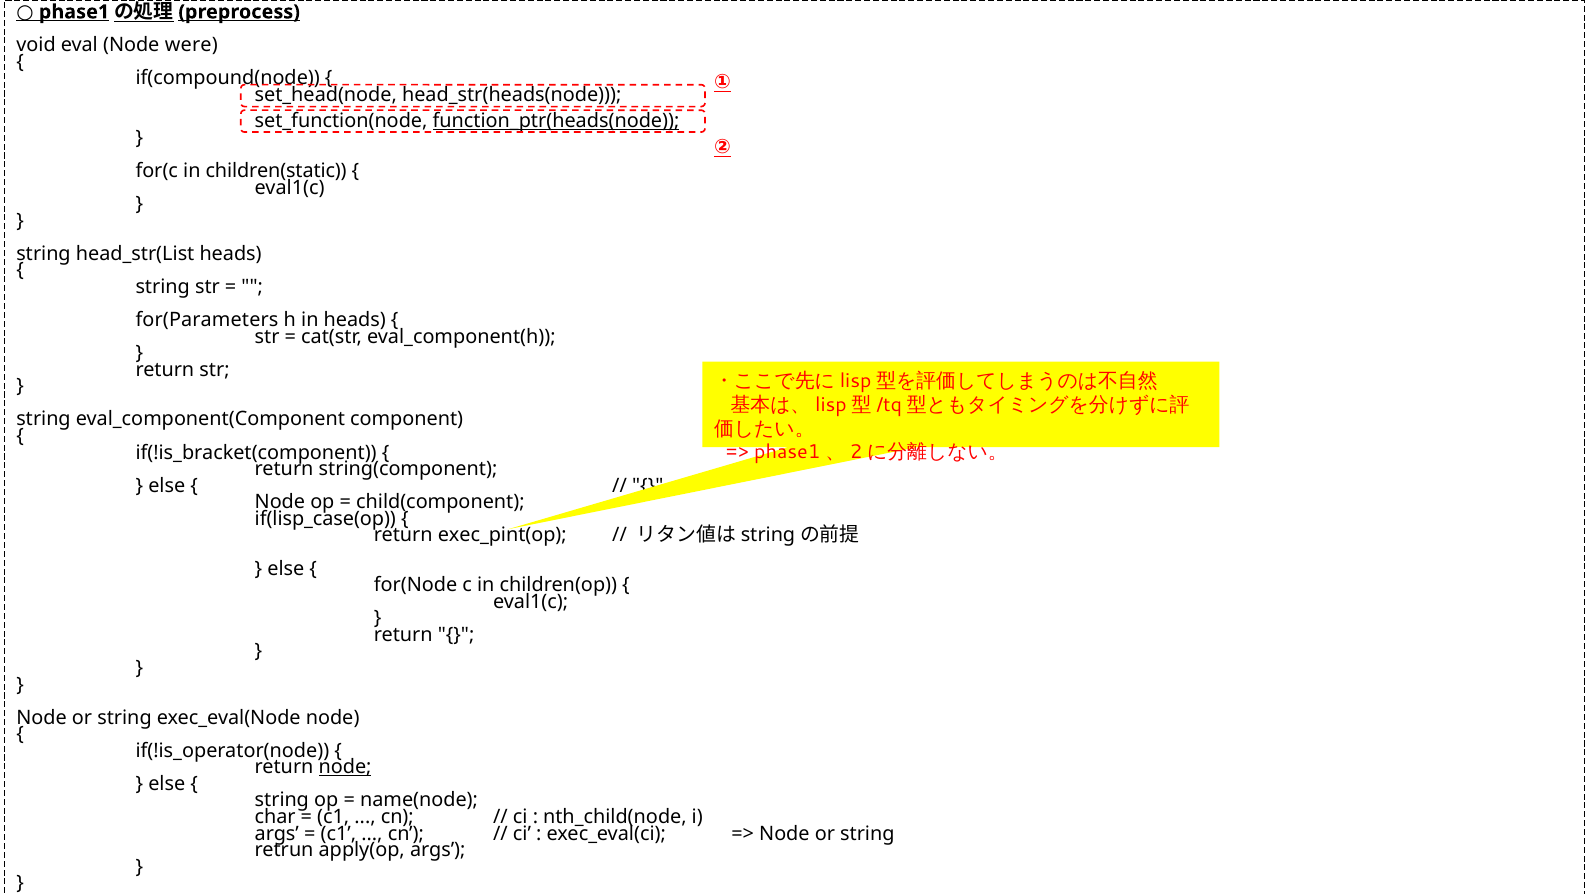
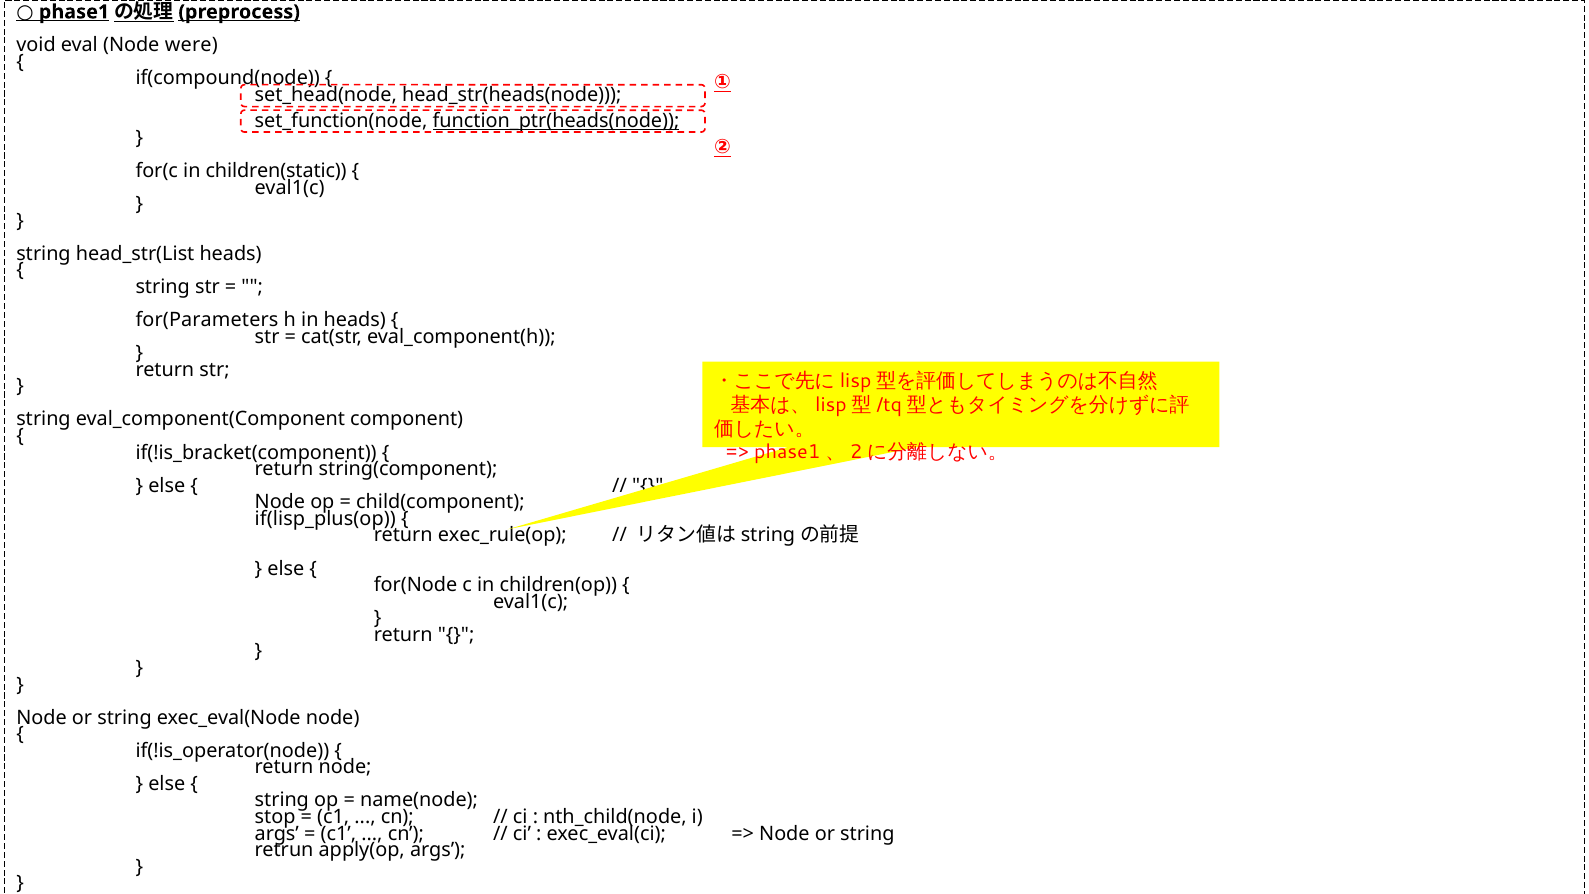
if(lisp_case(op: if(lisp_case(op -> if(lisp_plus(op (325, 519)
exec_pint(op: exec_pint(op -> exec_rule(op (502, 535)
node underline: present -> none (345, 767)
char: char -> stop (275, 817)
